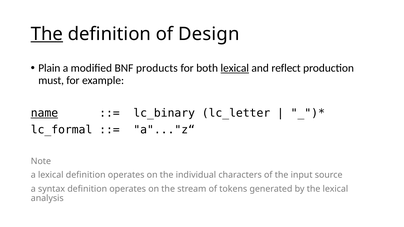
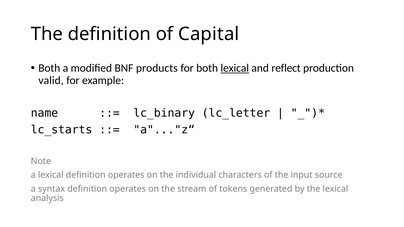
The underline: present -> none (47, 34)
Design: Design -> Capital (209, 34)
Plain: Plain -> Both (49, 68)
must: must -> valid (51, 80)
name underline: present -> none (44, 113)
lc_formal: lc_formal -> lc_starts (62, 130)
